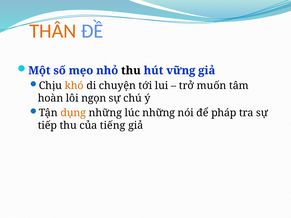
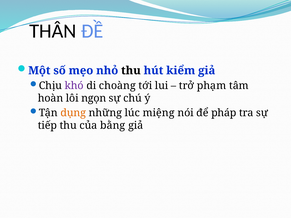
THÂN colour: orange -> black (53, 31)
vững: vững -> kiểm (181, 71)
khó colour: orange -> purple (74, 86)
chuyện: chuyện -> choàng (117, 86)
muốn: muốn -> phạm (211, 86)
lúc những: những -> miệng (159, 113)
tiếng: tiếng -> bằng (113, 126)
